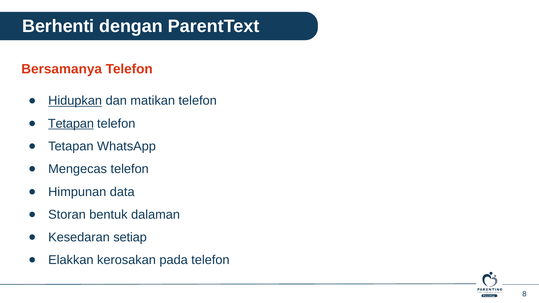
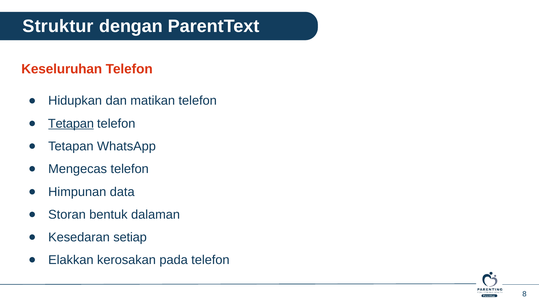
Berhenti: Berhenti -> Struktur (58, 26)
Bersamanya: Bersamanya -> Keseluruhan (62, 69)
Hidupkan underline: present -> none (75, 101)
